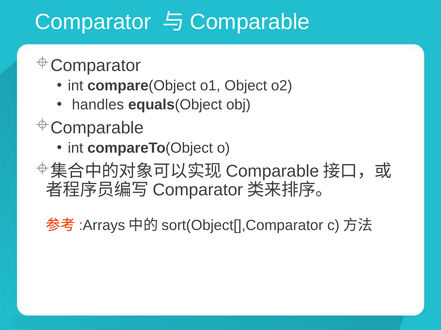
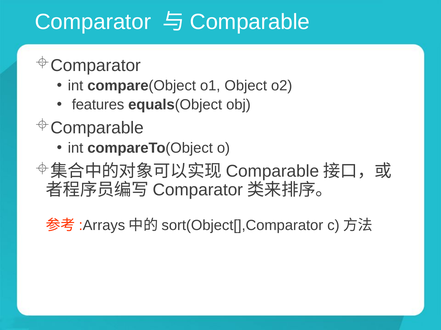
handles: handles -> features (98, 105)
